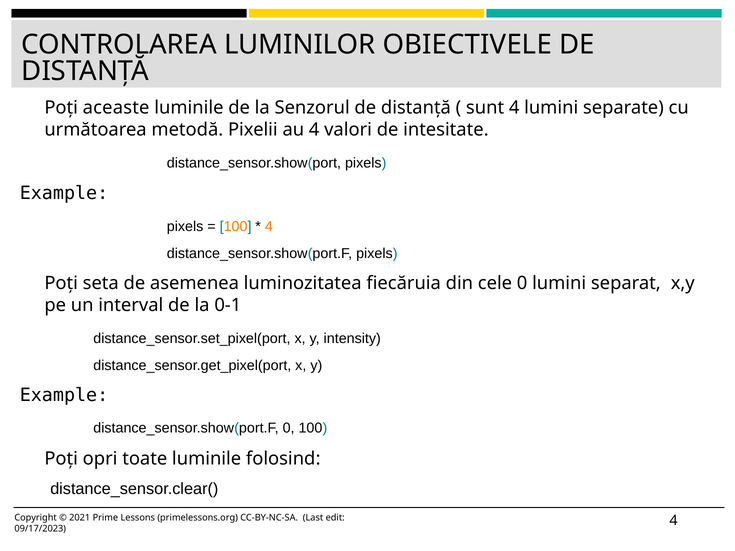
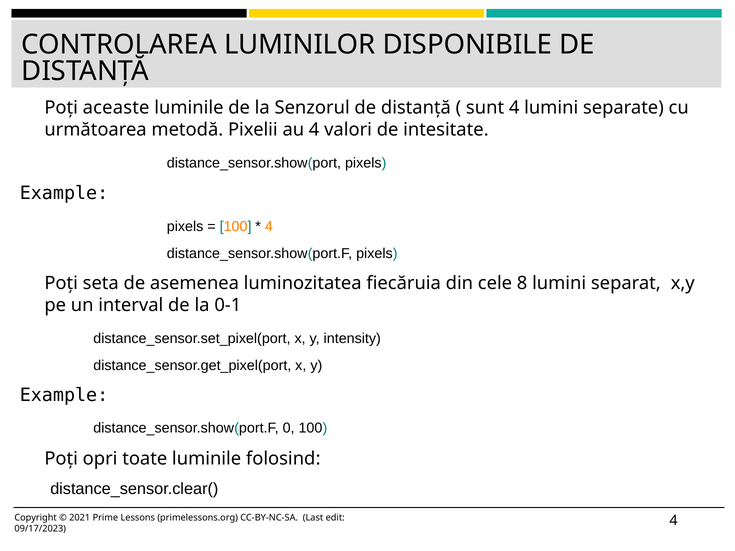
OBIECTIVELE: OBIECTIVELE -> DISPONIBILE (467, 45)
cele 0: 0 -> 8 (522, 283)
